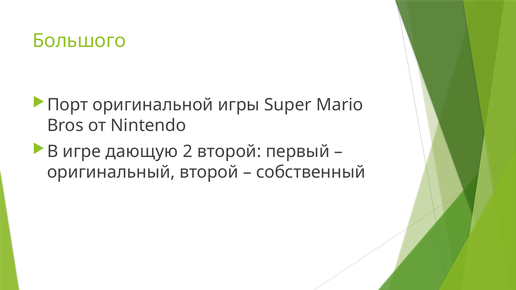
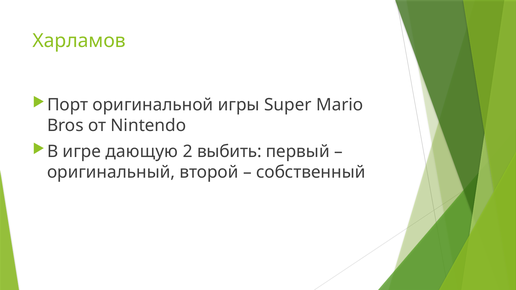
Большого: Большого -> Харламов (79, 41)
2 второй: второй -> выбить (229, 152)
